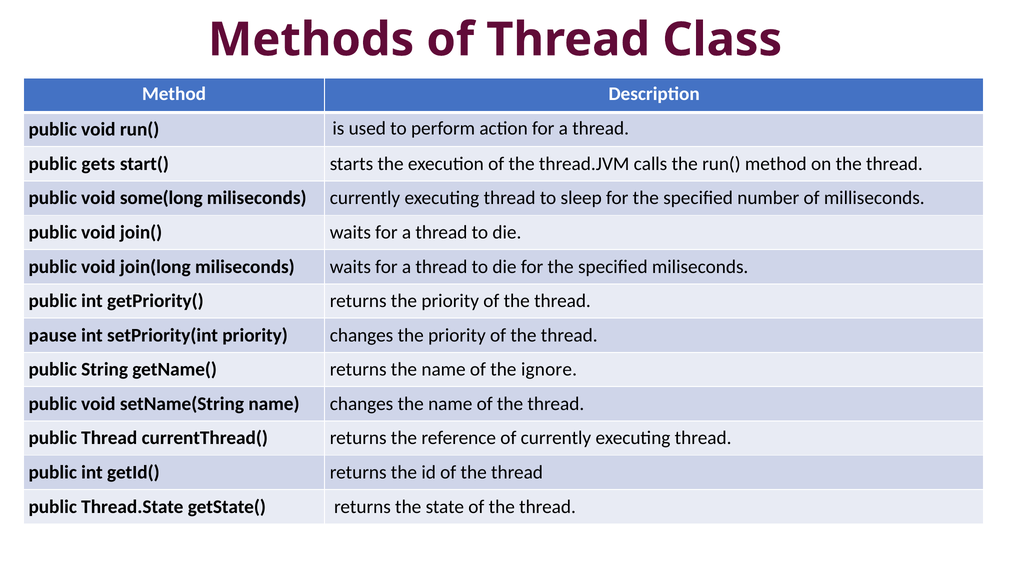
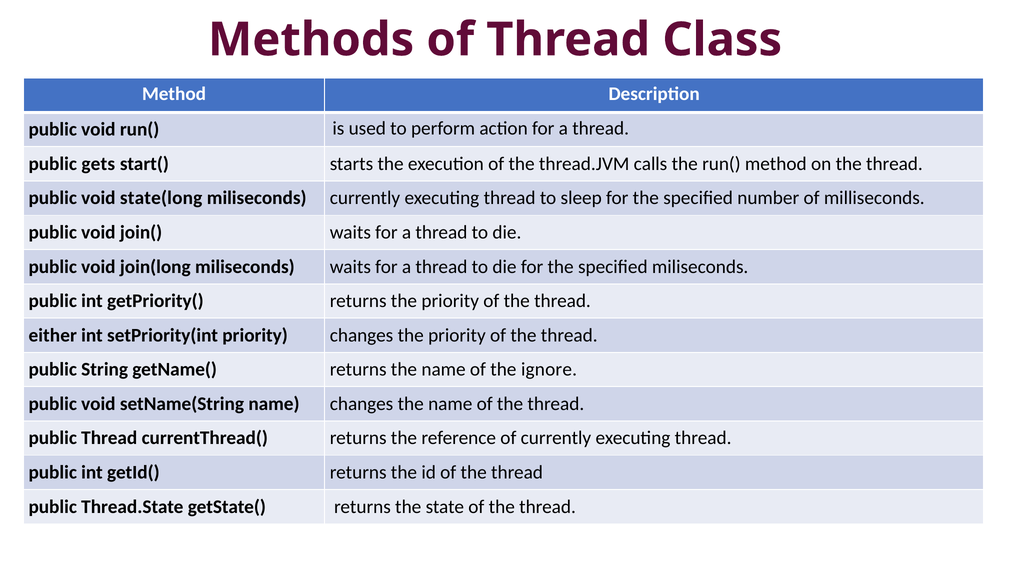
some(long: some(long -> state(long (161, 198)
pause: pause -> either (53, 335)
